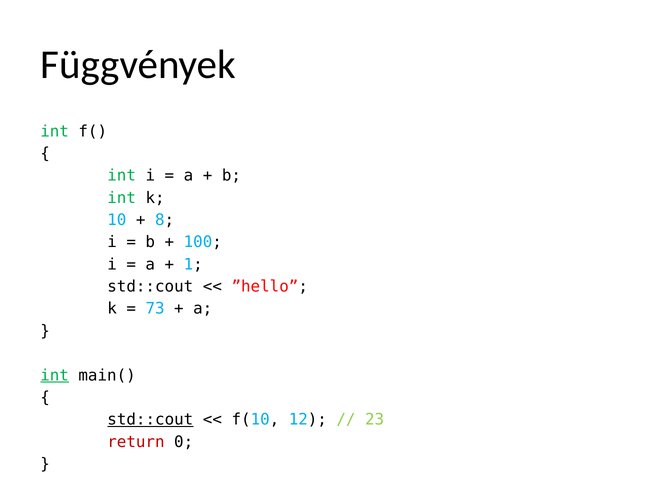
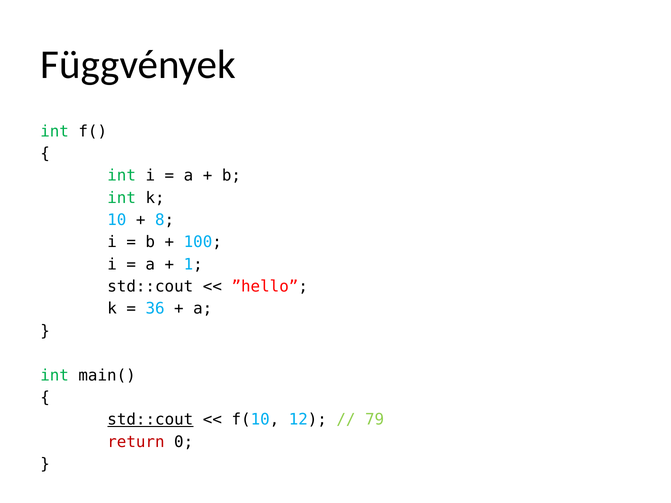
73: 73 -> 36 (155, 309)
int underline: present -> none (55, 375)
23: 23 -> 79 (375, 420)
